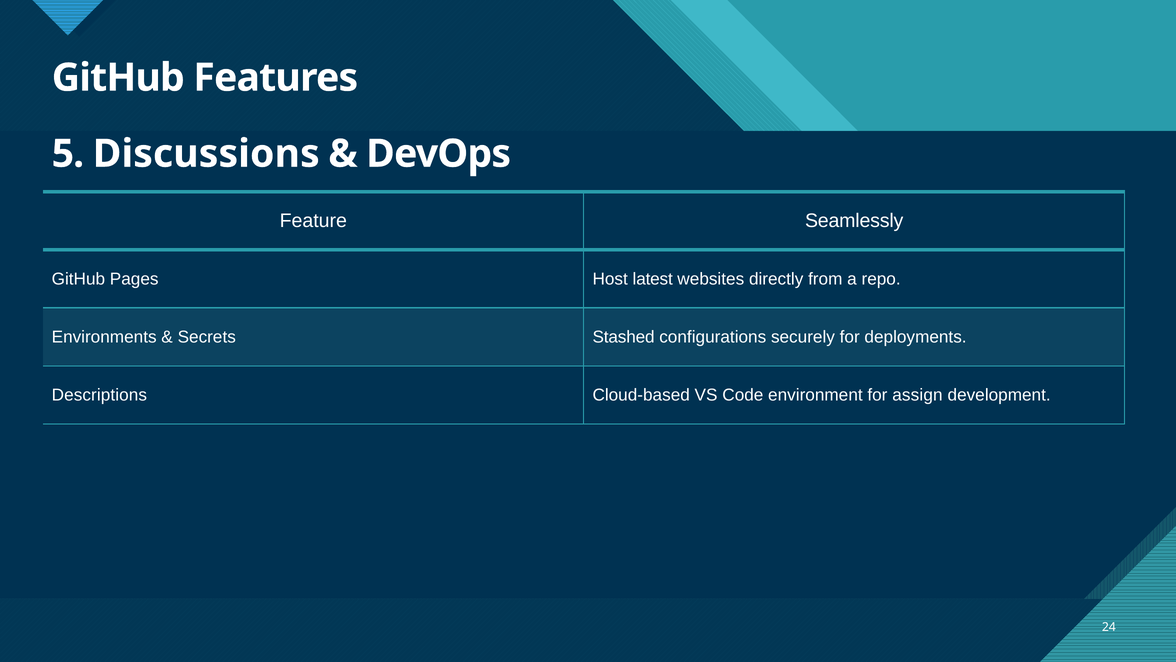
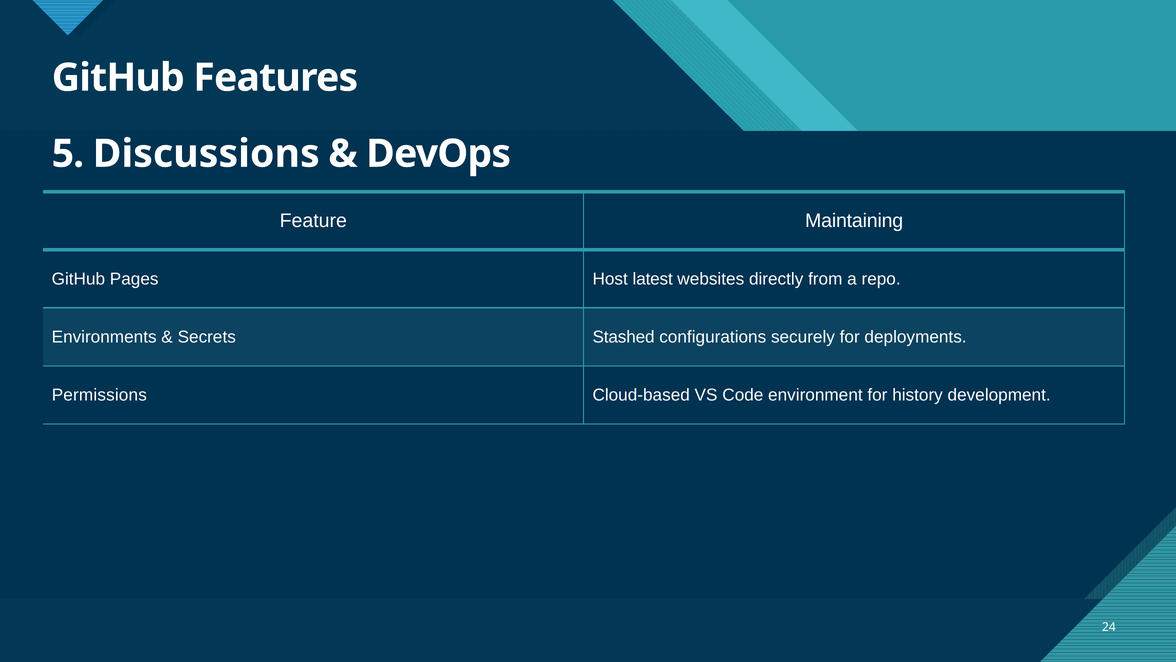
Seamlessly: Seamlessly -> Maintaining (854, 221)
Descriptions: Descriptions -> Permissions (99, 395)
assign: assign -> history (918, 395)
